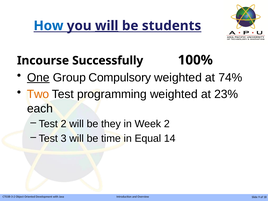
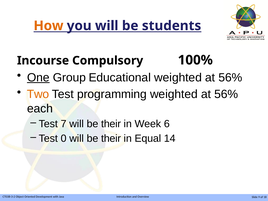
How colour: blue -> orange (48, 26)
will underline: present -> none (107, 26)
Successfully: Successfully -> Compulsory (108, 61)
Compulsory: Compulsory -> Educational (120, 78)
74%: 74% -> 56% (230, 78)
23%: 23% -> 56% (226, 94)
Test 2: 2 -> 7 (64, 124)
they: they -> their (111, 124)
Week 2: 2 -> 6 (167, 124)
3: 3 -> 0 (64, 138)
time: time -> their (111, 138)
